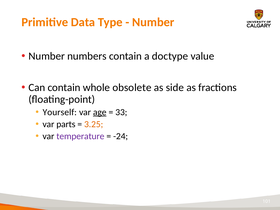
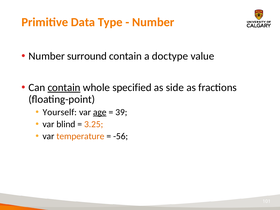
numbers: numbers -> surround (87, 56)
contain underline: none -> present (64, 88)
obsolete: obsolete -> specified (132, 88)
33: 33 -> 39 (121, 112)
parts: parts -> blind (66, 124)
temperature colour: purple -> orange (80, 136)
-24: -24 -> -56 (121, 136)
